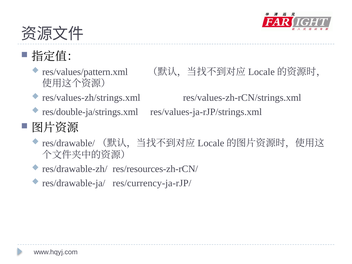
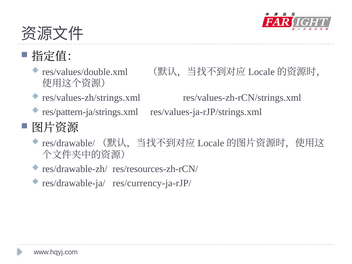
res/values/pattern.xml: res/values/pattern.xml -> res/values/double.xml (85, 72)
res/double-ja/strings.xml: res/double-ja/strings.xml -> res/pattern-ja/strings.xml (90, 112)
